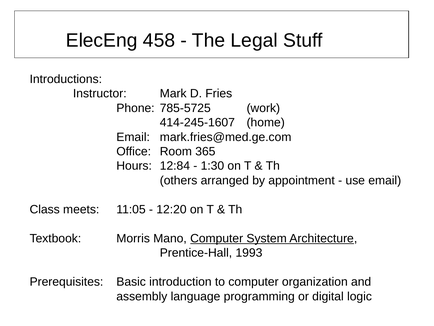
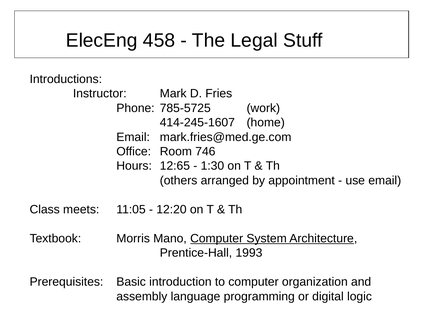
365: 365 -> 746 (205, 151)
12:84: 12:84 -> 12:65 (175, 166)
